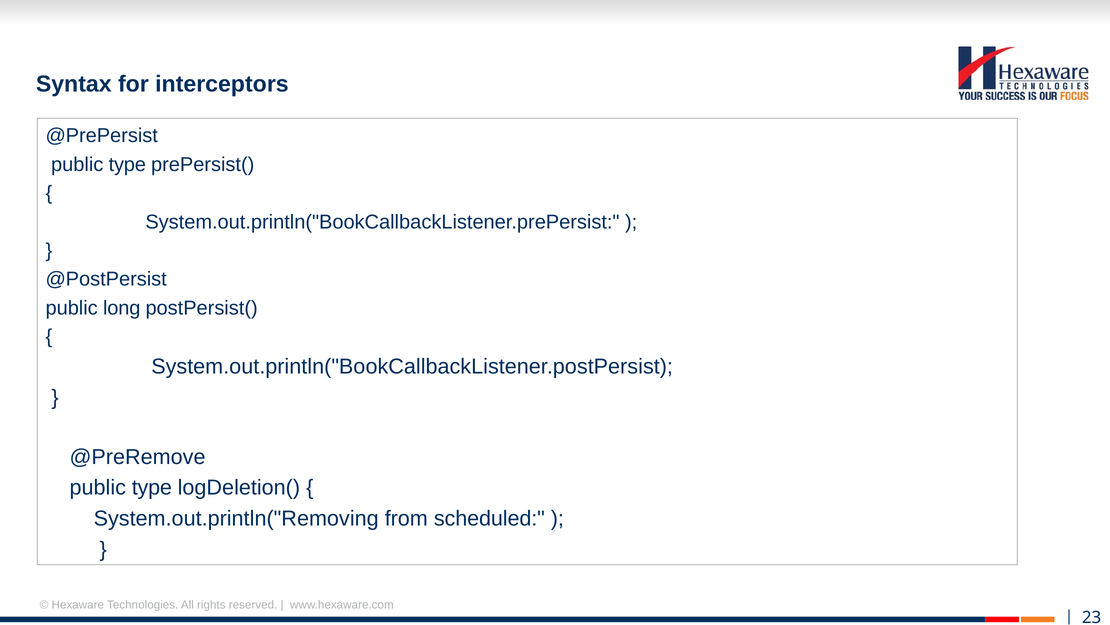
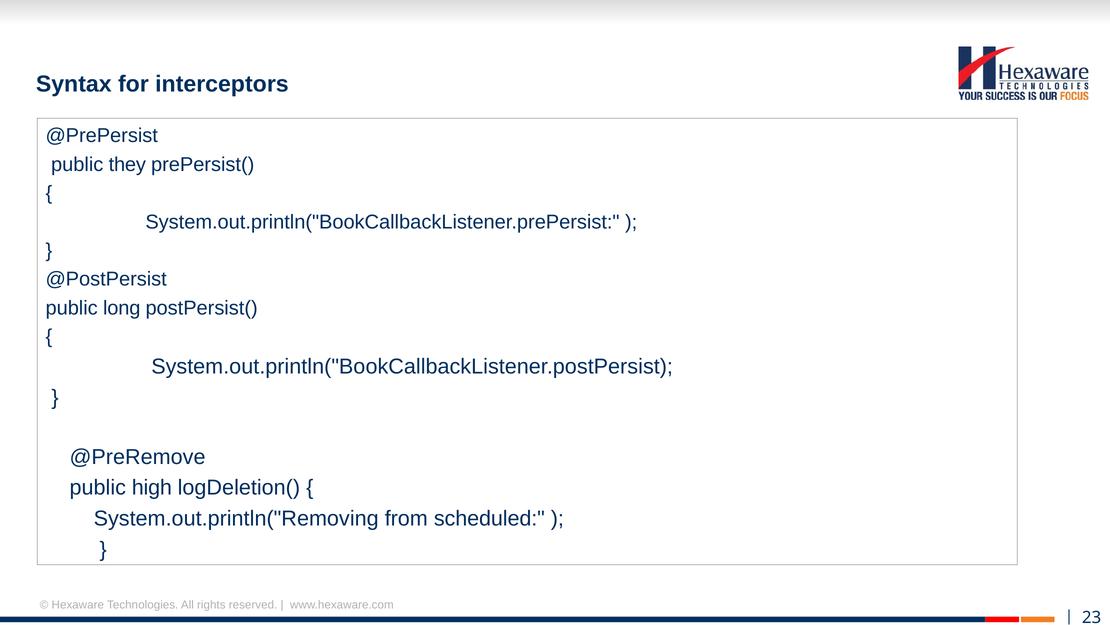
type: type -> they (127, 165)
type: type -> high (152, 488)
